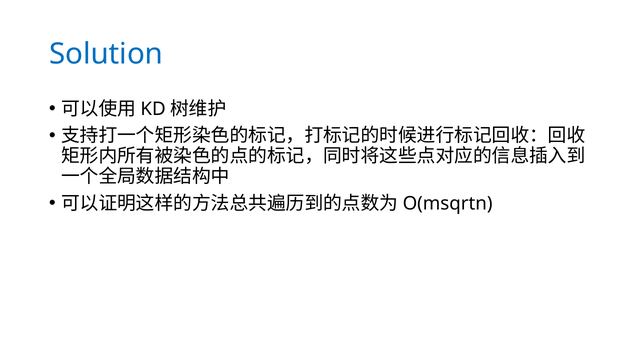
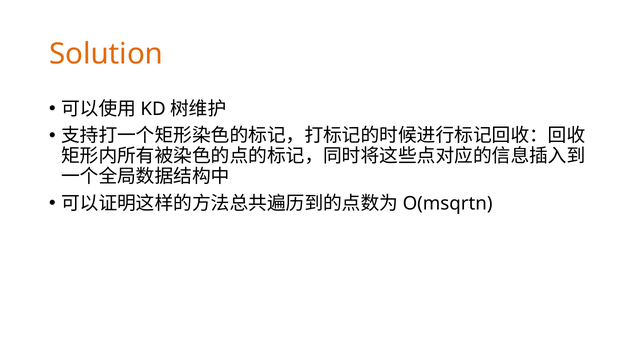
Solution colour: blue -> orange (106, 54)
